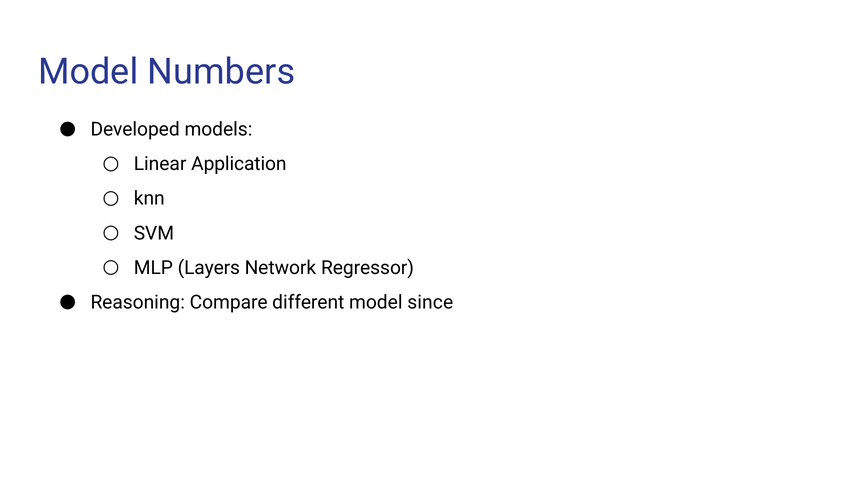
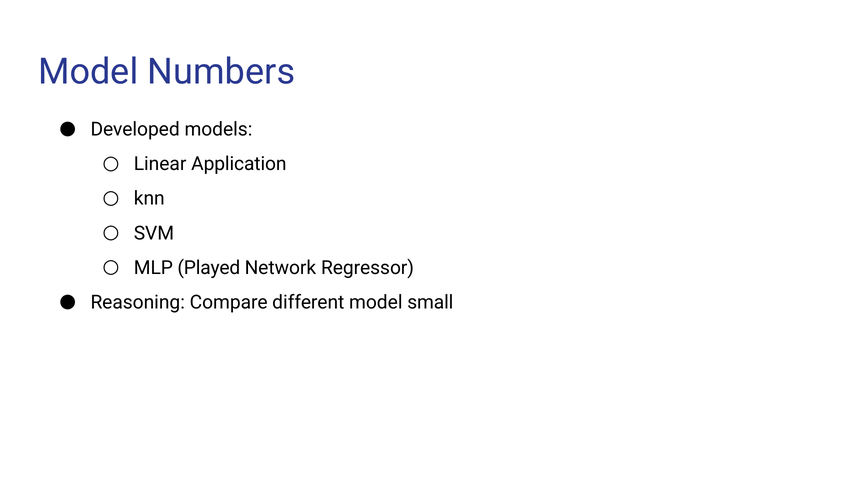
Layers: Layers -> Played (209, 268)
since: since -> small (430, 302)
